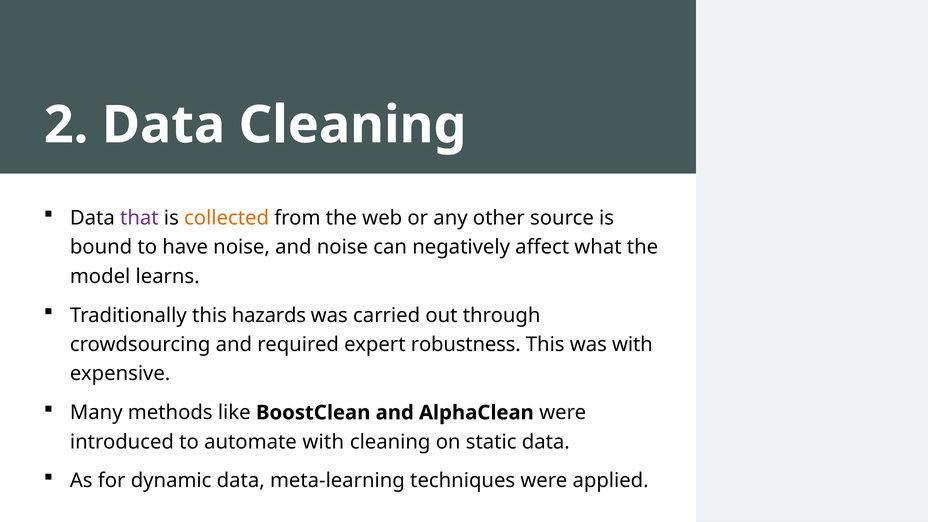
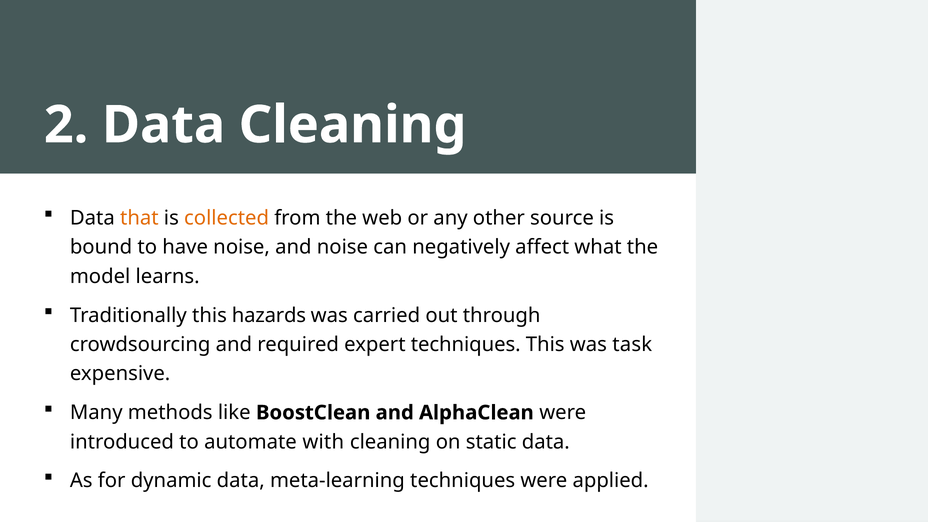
that colour: purple -> orange (139, 218)
expert robustness: robustness -> techniques (466, 345)
was with: with -> task (632, 345)
